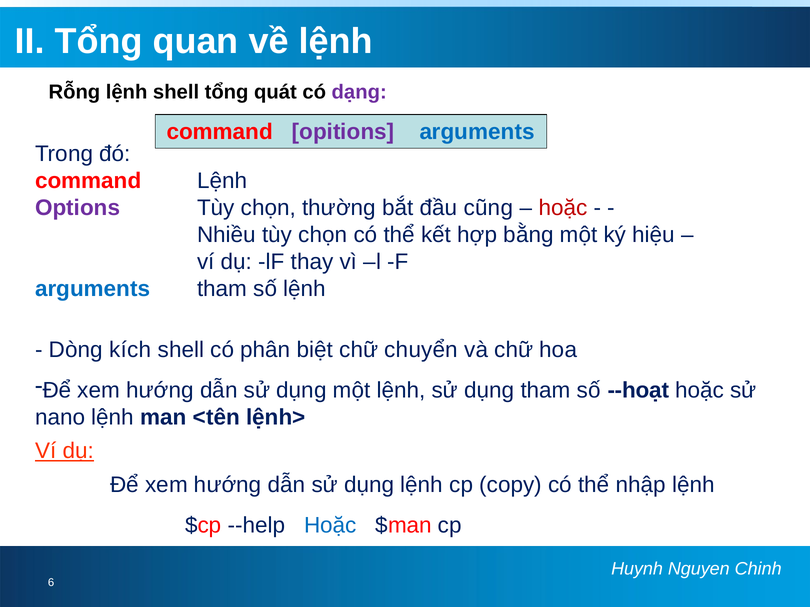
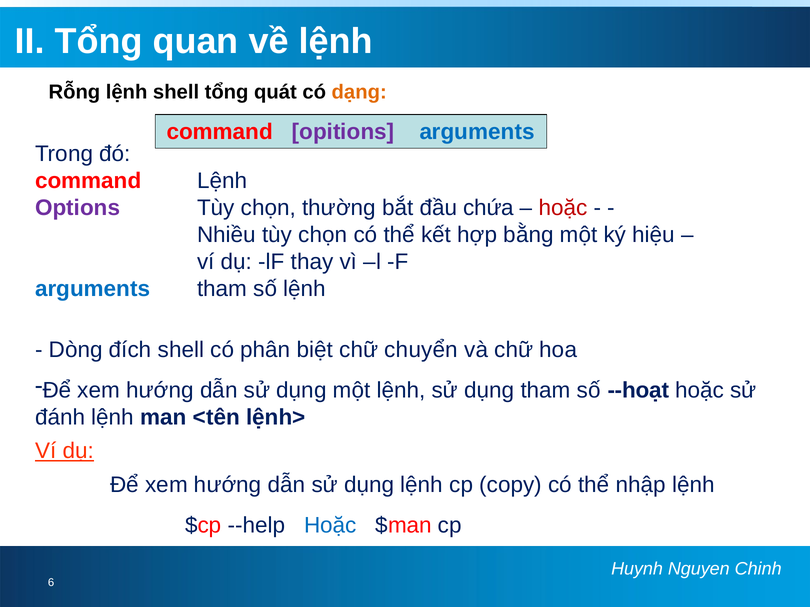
dạng colour: purple -> orange (359, 92)
cũng: cũng -> chứa (489, 208)
kích: kích -> đích (130, 350)
nano: nano -> đánh (60, 418)
